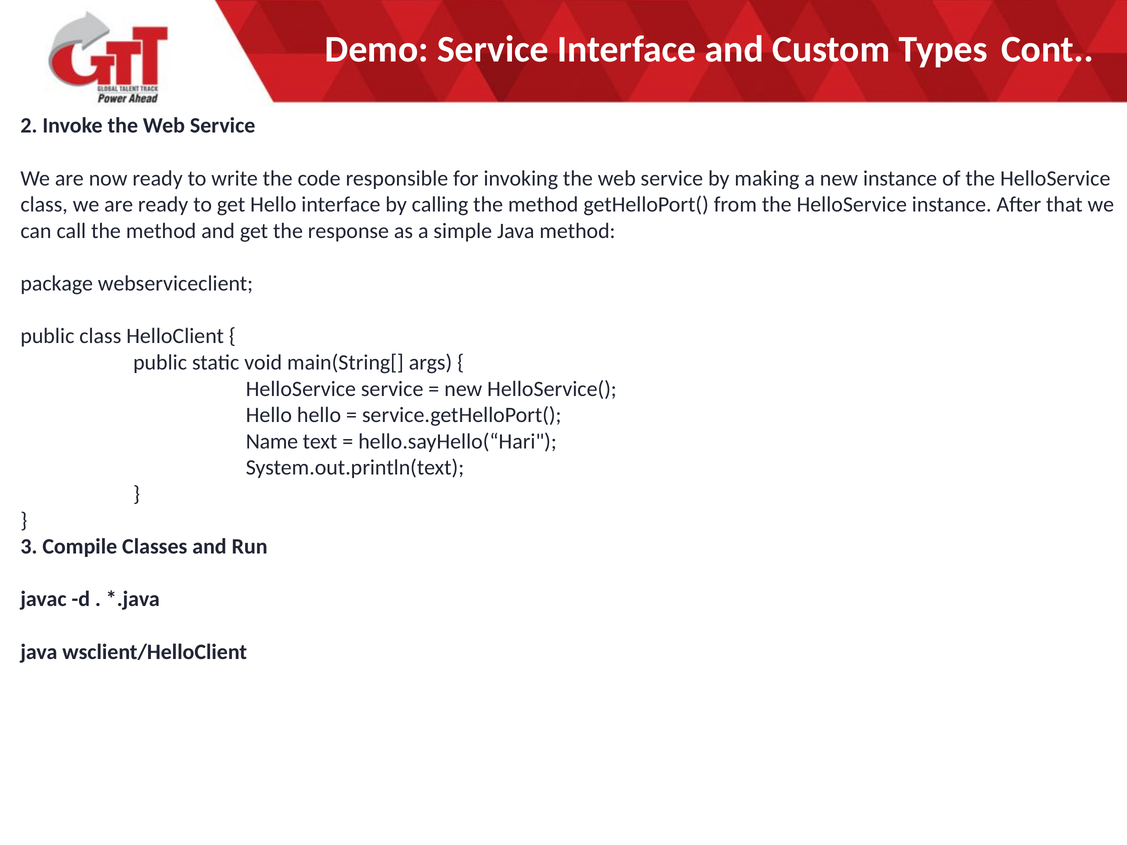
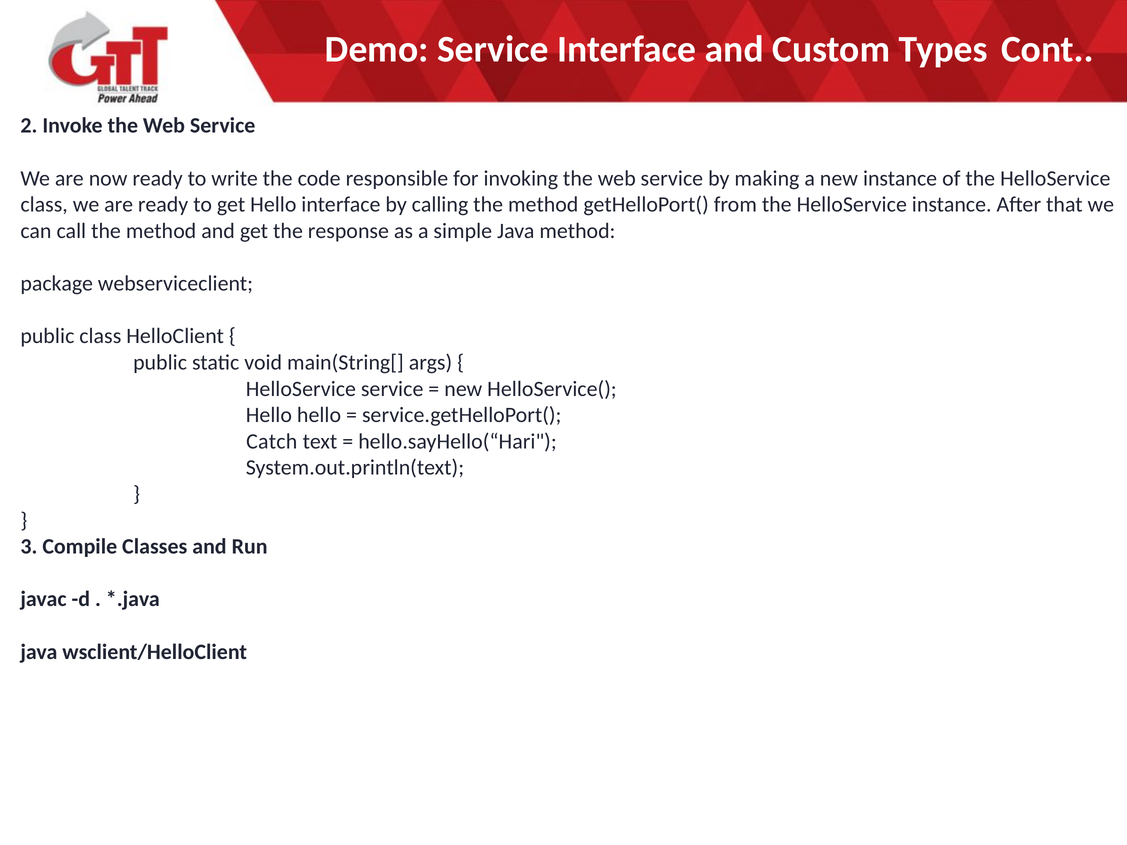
Name: Name -> Catch (272, 442)
